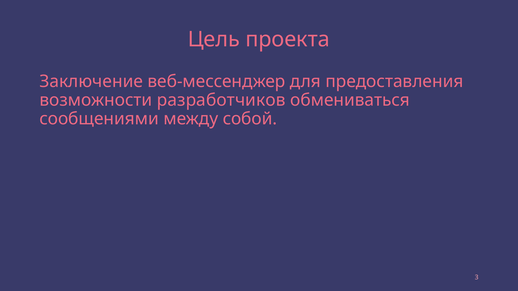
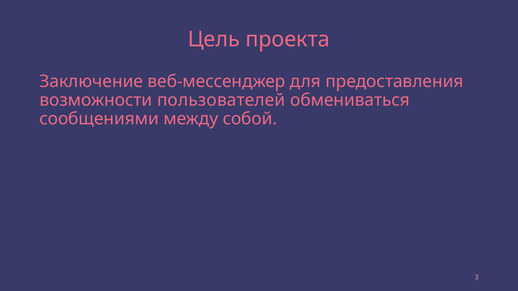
разработчиков: разработчиков -> пользователей (221, 100)
